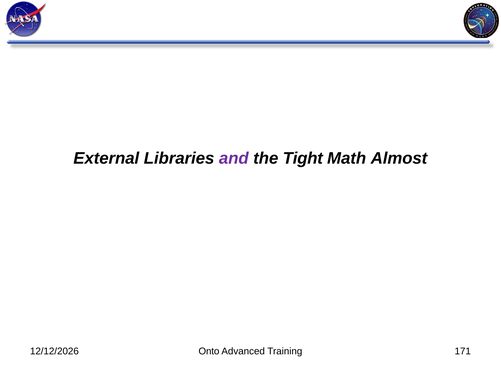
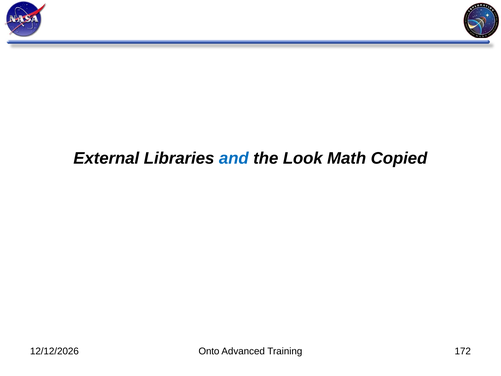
and colour: purple -> blue (234, 158)
Tight: Tight -> Look (303, 158)
Almost: Almost -> Copied (399, 158)
171: 171 -> 172 (463, 351)
